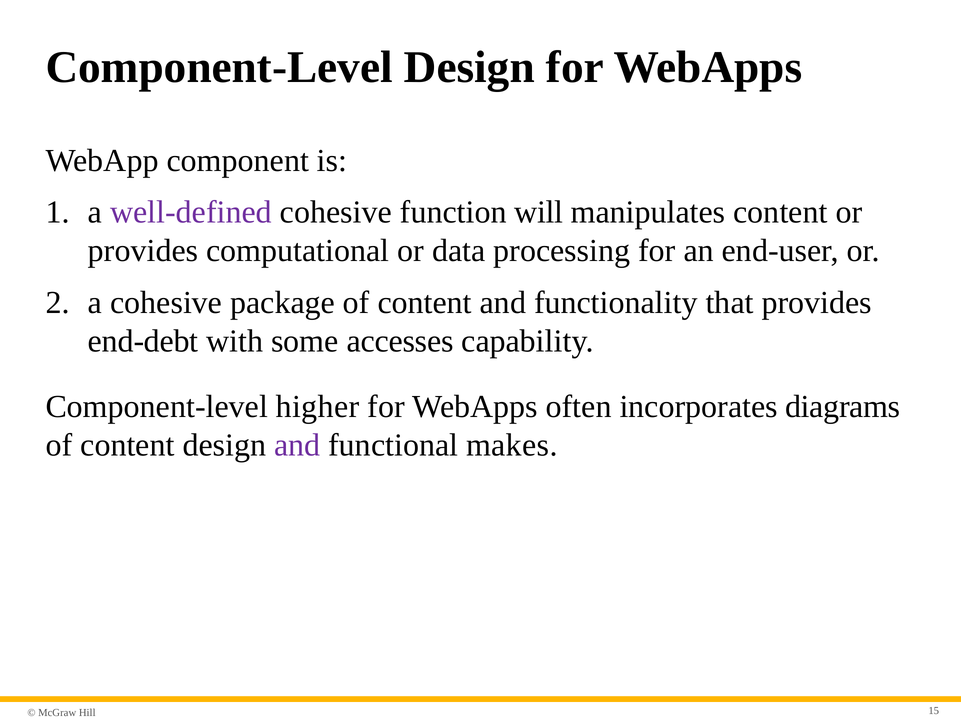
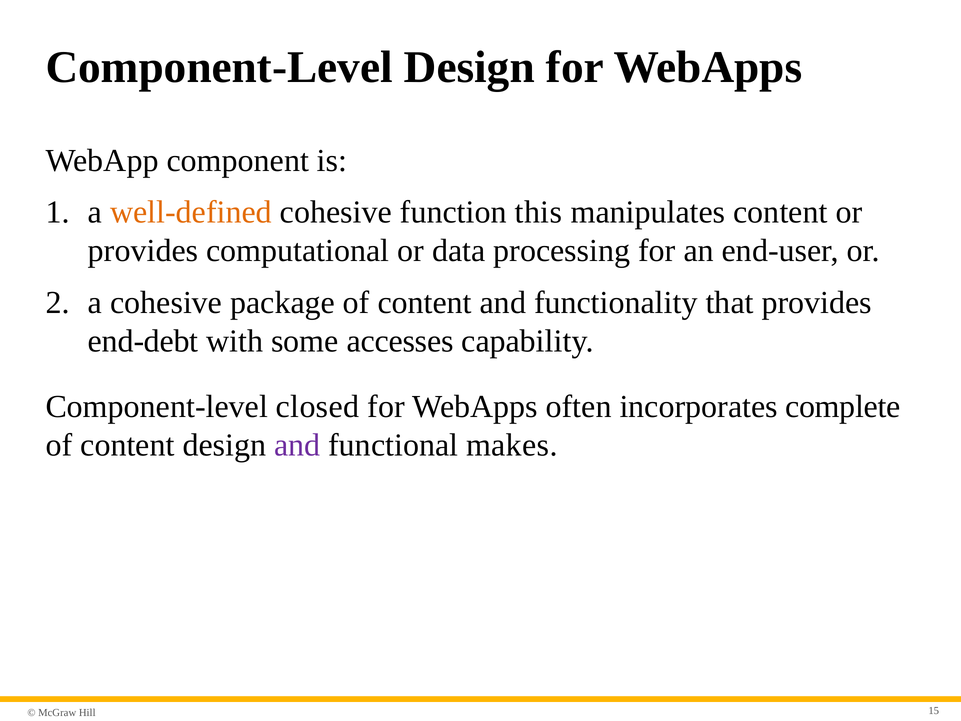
well-defined colour: purple -> orange (191, 212)
will: will -> this (538, 212)
higher: higher -> closed (318, 407)
diagrams: diagrams -> complete (843, 407)
